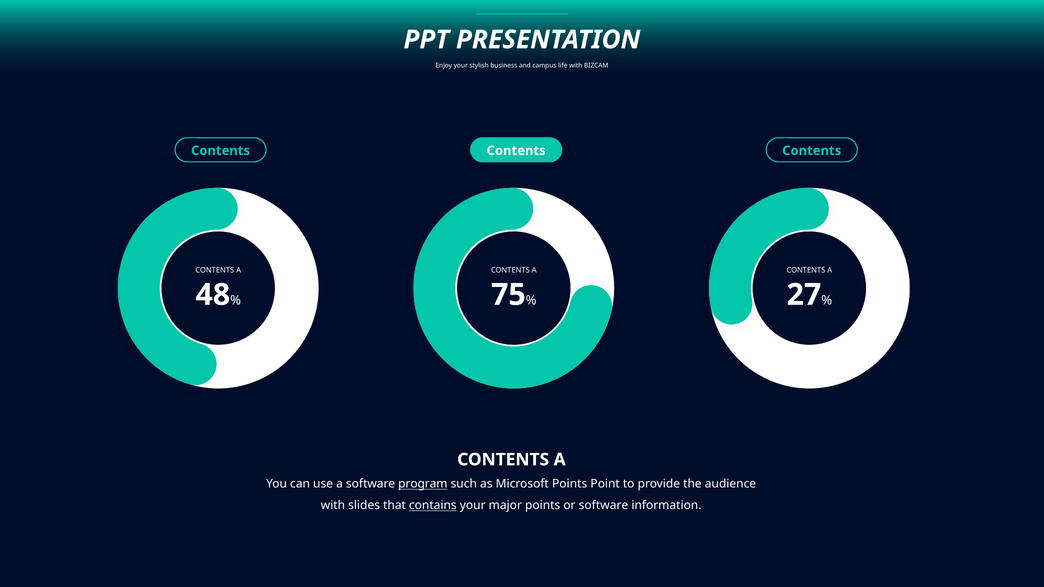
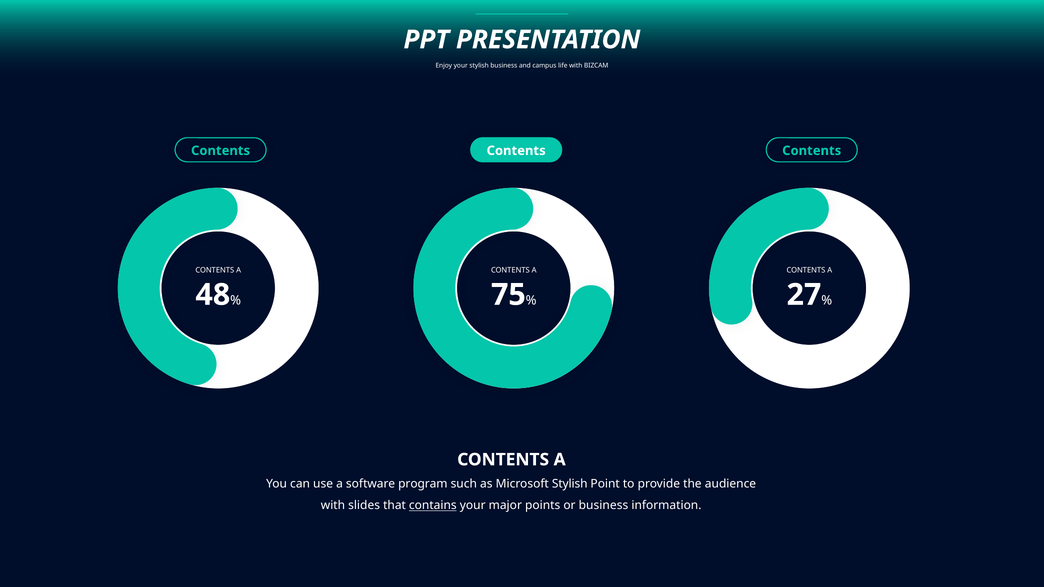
program underline: present -> none (423, 484)
Microsoft Points: Points -> Stylish (570, 484)
or software: software -> business (603, 506)
